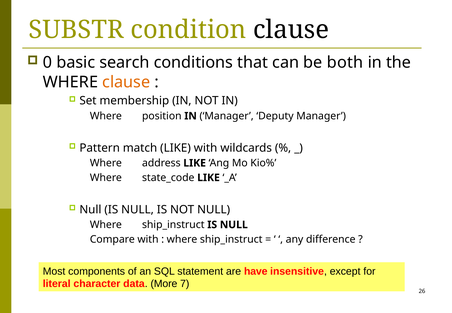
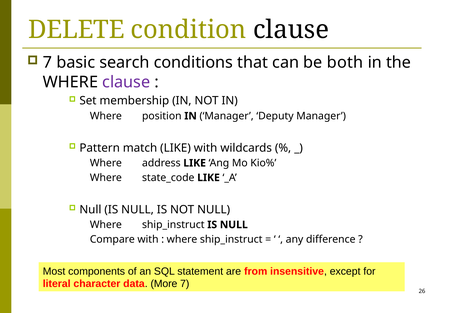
SUBSTR: SUBSTR -> DELETE (76, 30)
0: 0 -> 7 (48, 63)
clause colour: orange -> purple (126, 82)
have: have -> from (256, 271)
